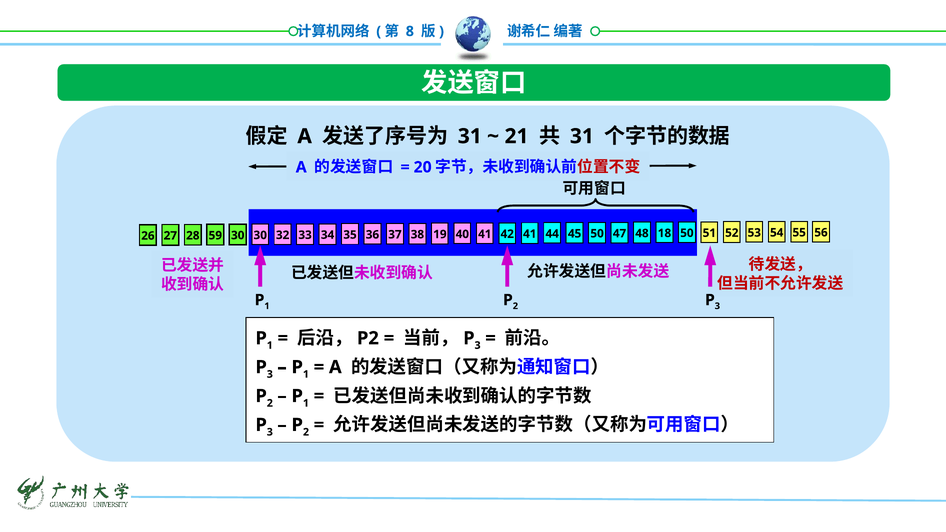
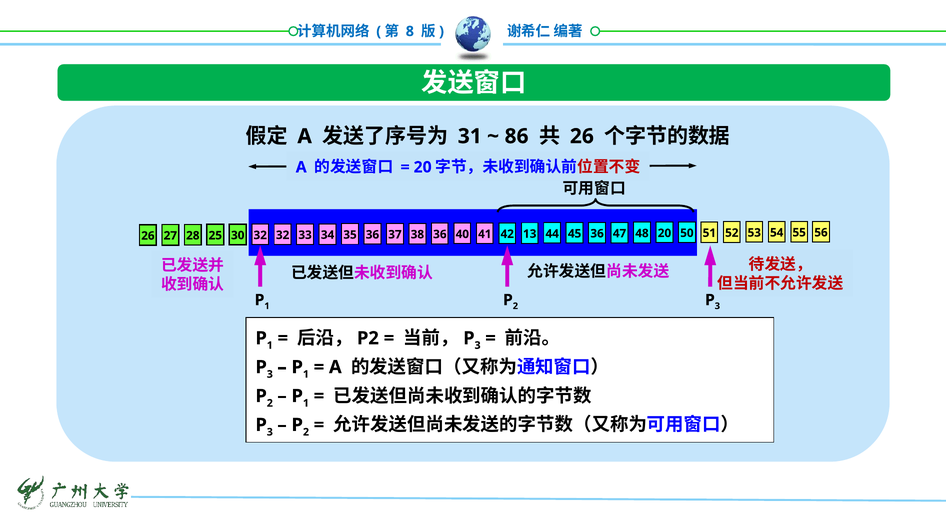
21: 21 -> 86 (517, 136)
31: 31 -> 26 (582, 136)
59: 59 -> 25 (215, 236)
30 30: 30 -> 32 (260, 235)
38 19: 19 -> 36 (440, 234)
42 41: 41 -> 13 (530, 234)
45 50: 50 -> 36 (597, 234)
48 18: 18 -> 20 (664, 233)
